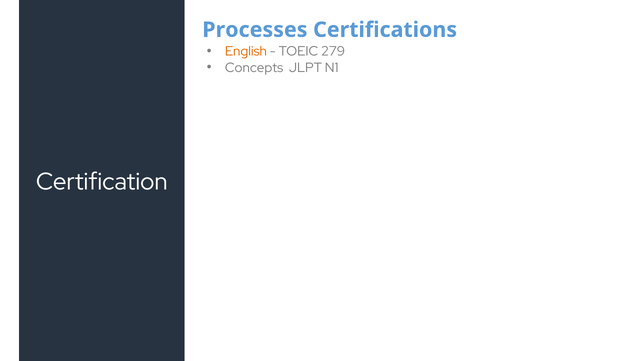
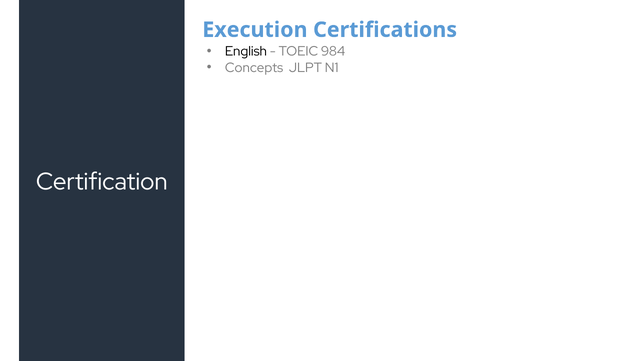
Processes: Processes -> Execution (255, 30)
English colour: orange -> black (246, 52)
279: 279 -> 984 (333, 52)
